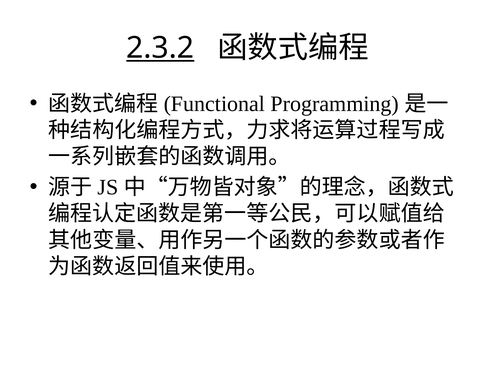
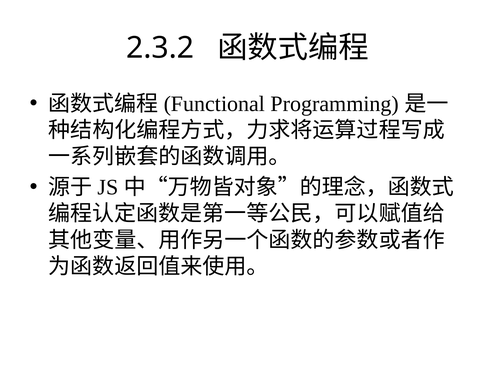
2.3.2 underline: present -> none (160, 48)
